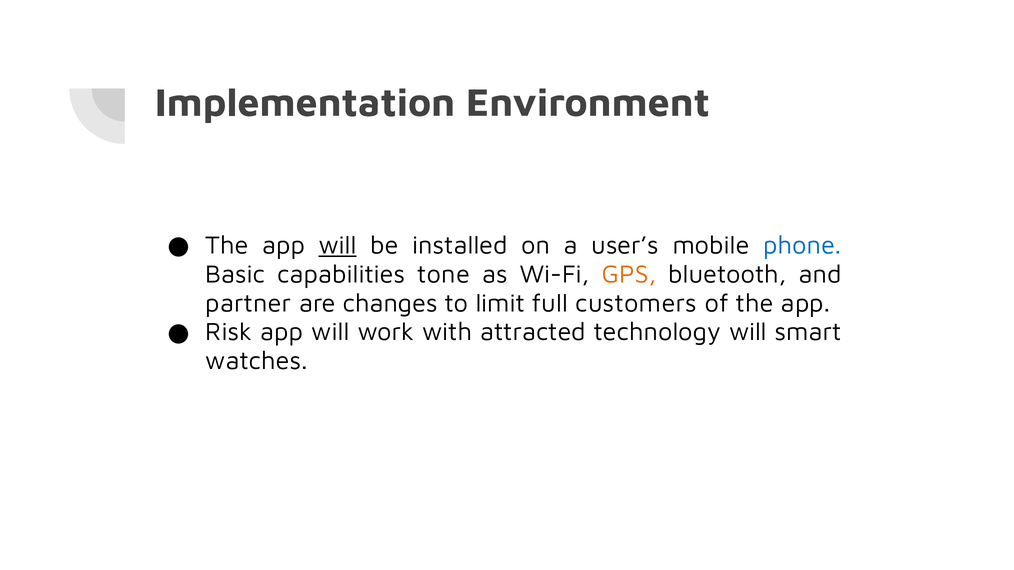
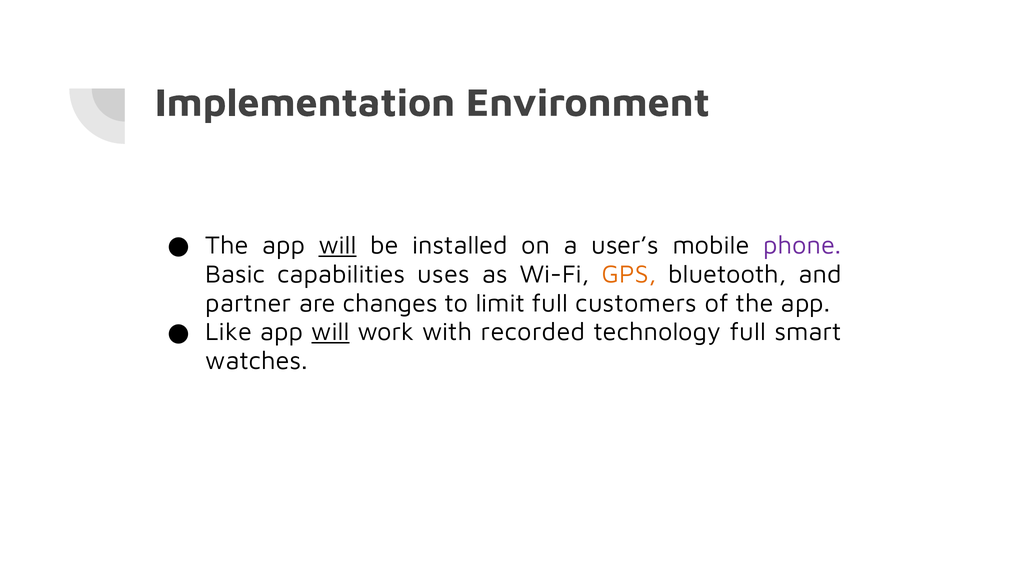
phone colour: blue -> purple (802, 246)
tone: tone -> uses (444, 274)
Risk: Risk -> Like (229, 332)
will underline: none -> present (330, 332)
attracted: attracted -> recorded (533, 332)
technology will: will -> full (748, 332)
